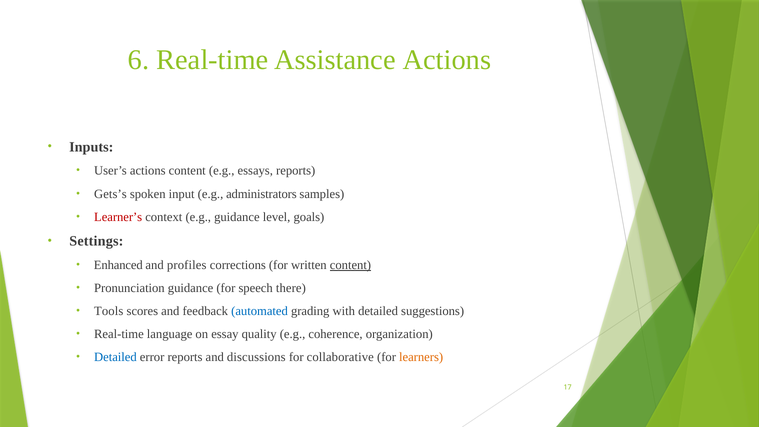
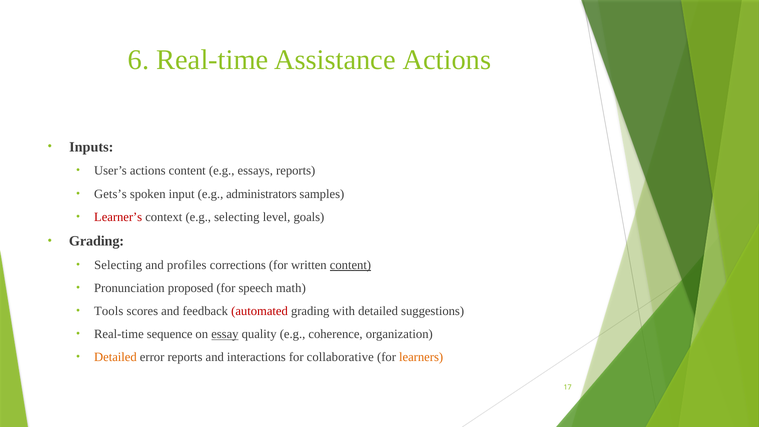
e.g guidance: guidance -> selecting (237, 217)
Settings: Settings -> Grading (97, 241)
Enhanced: Enhanced -> Selecting (118, 265)
Pronunciation guidance: guidance -> proposed (191, 288)
there: there -> math (291, 288)
automated colour: blue -> red (260, 311)
language: language -> sequence (170, 334)
essay underline: none -> present (225, 334)
Detailed colour: blue -> orange (115, 357)
discussions: discussions -> interactions (256, 357)
